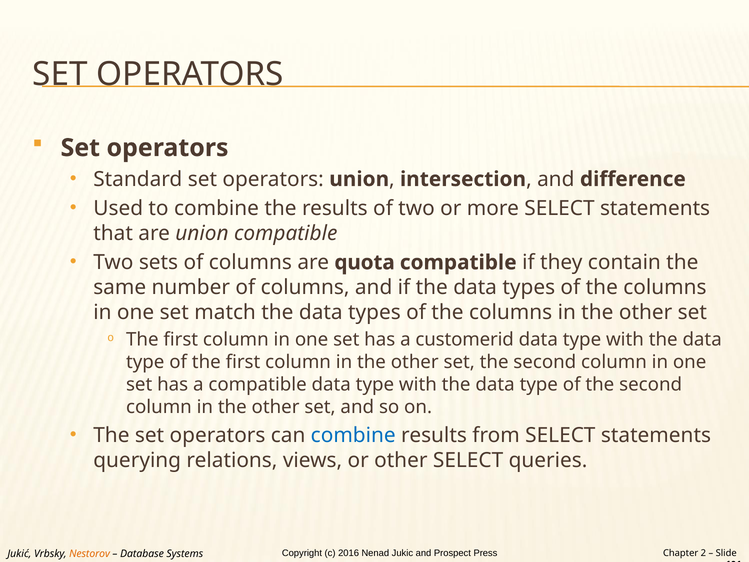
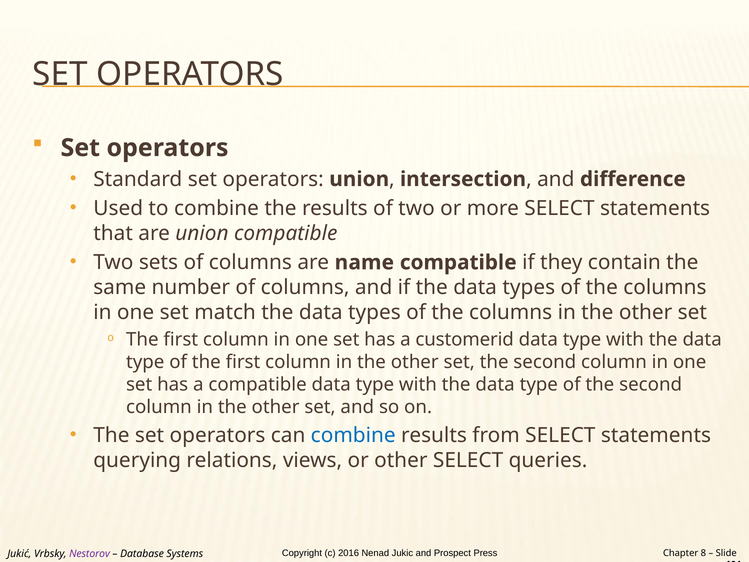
quota: quota -> name (364, 262)
Nestorov colour: orange -> purple (90, 554)
2: 2 -> 8 (703, 553)
